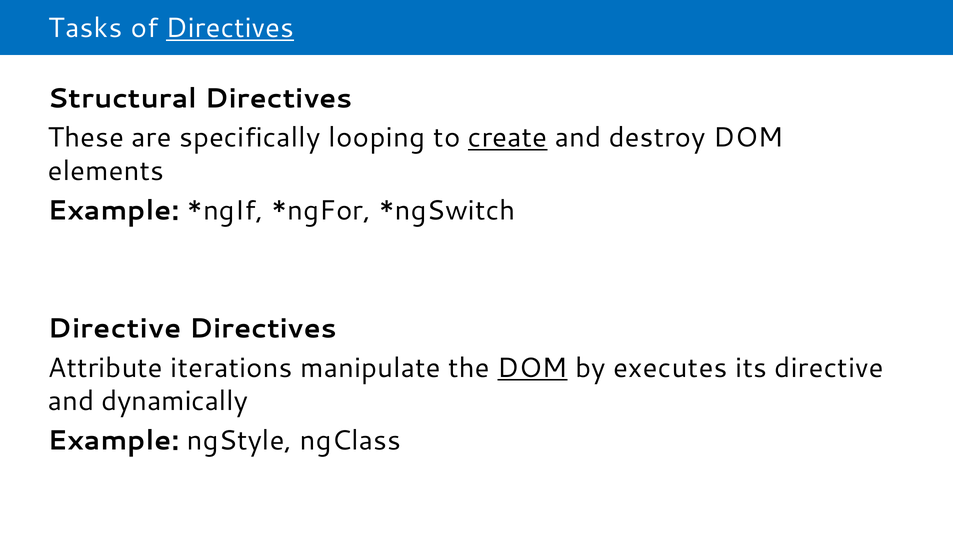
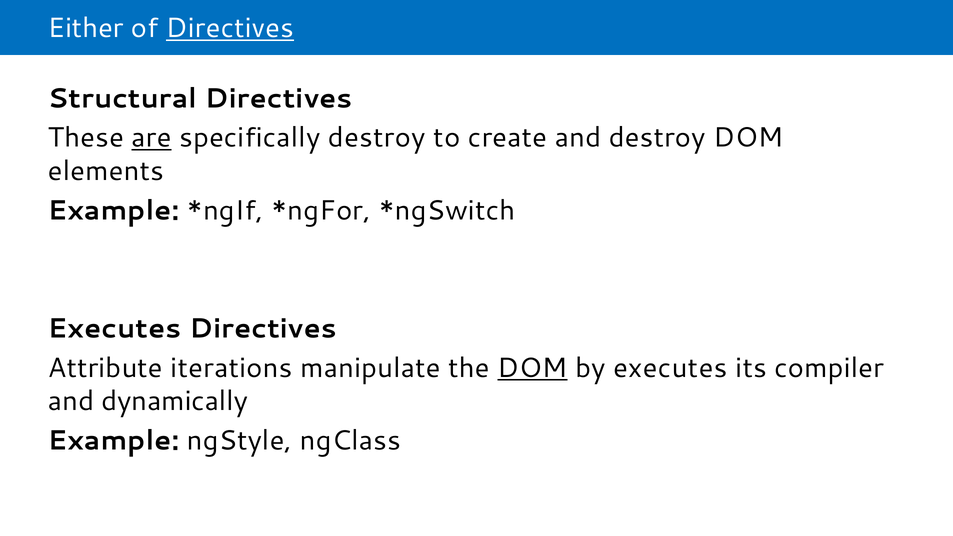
Tasks: Tasks -> Either (86, 28)
are underline: none -> present (152, 138)
specifically looping: looping -> destroy (377, 138)
create underline: present -> none (508, 138)
Directive: Directive -> Executes (115, 329)
its directive: directive -> compiler (829, 368)
